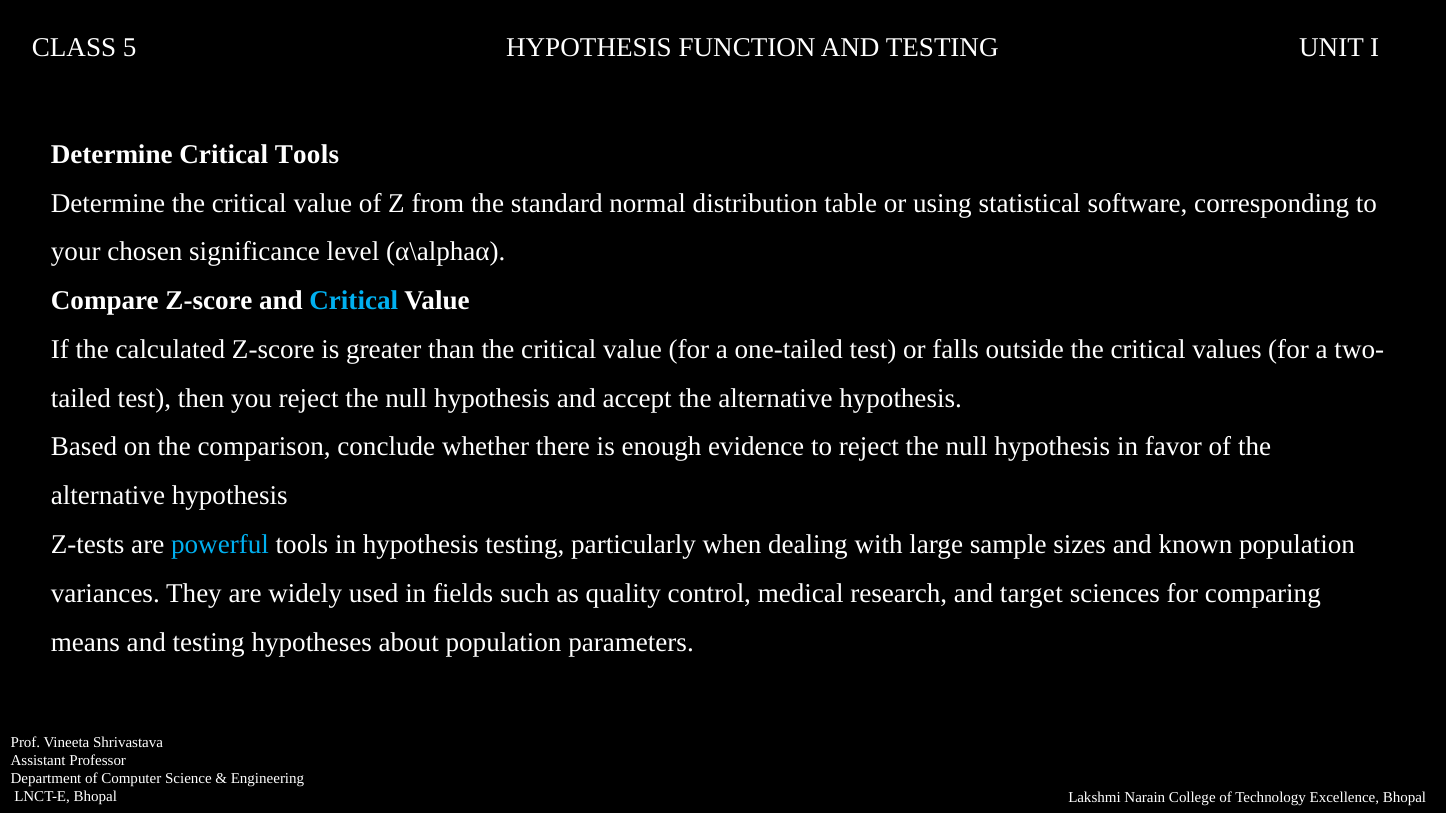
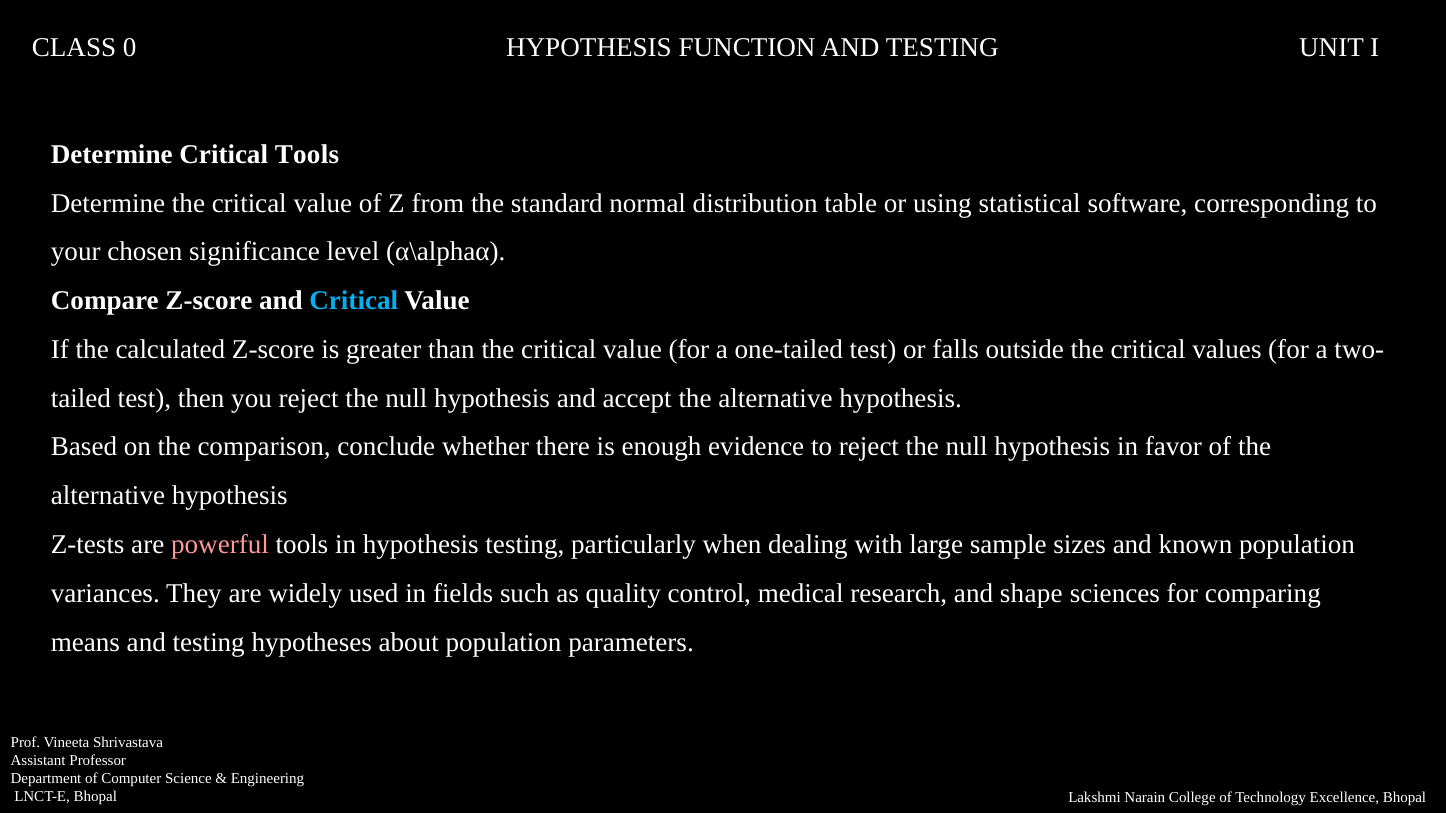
5: 5 -> 0 (130, 47)
powerful colour: light blue -> pink (220, 545)
target: target -> shape (1031, 594)
